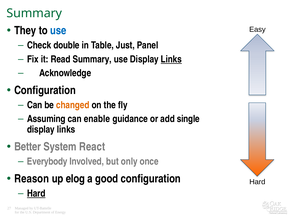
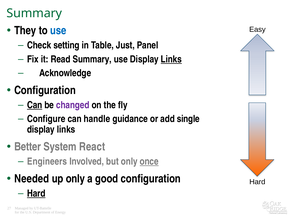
double: double -> setting (66, 45)
Can underline: none -> present (35, 105)
changed colour: orange -> purple (73, 105)
Assuming: Assuming -> Configure (46, 119)
enable: enable -> handle (97, 119)
Everybody: Everybody -> Engineers (47, 162)
once underline: none -> present (149, 162)
Reason: Reason -> Needed (32, 179)
up elog: elog -> only (75, 179)
